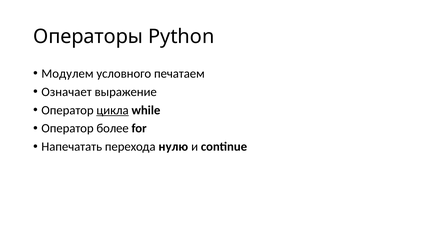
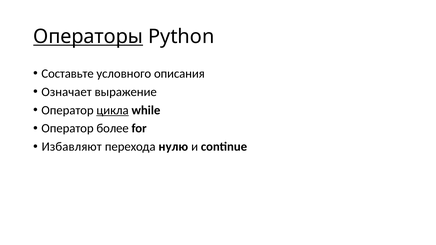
Операторы underline: none -> present (88, 37)
Модулем: Модулем -> Составьте (68, 74)
печатаем: печатаем -> описания (179, 74)
Напечатать: Напечатать -> Избавляют (72, 147)
